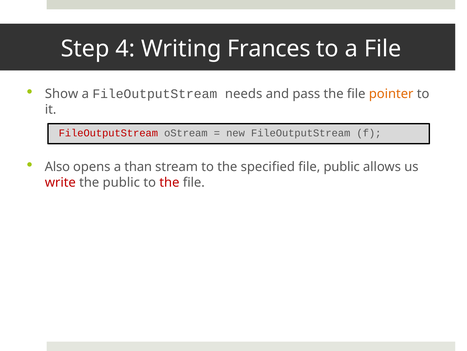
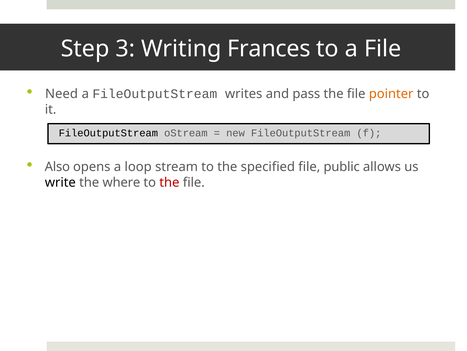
4: 4 -> 3 (125, 49)
Show: Show -> Need (62, 94)
needs: needs -> writes (244, 94)
FileOutputStream colour: red -> black (108, 133)
than: than -> loop (138, 167)
write colour: red -> black (60, 182)
the public: public -> where (121, 182)
